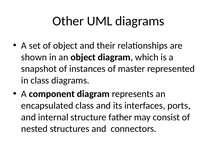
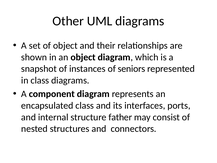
master: master -> seniors (132, 69)
